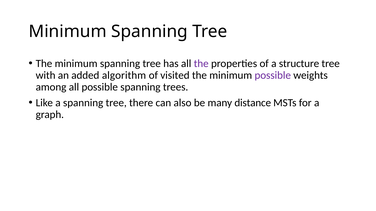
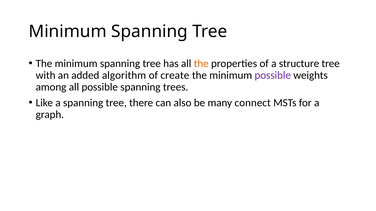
the colour: purple -> orange (201, 64)
visited: visited -> create (175, 75)
distance: distance -> connect (253, 103)
